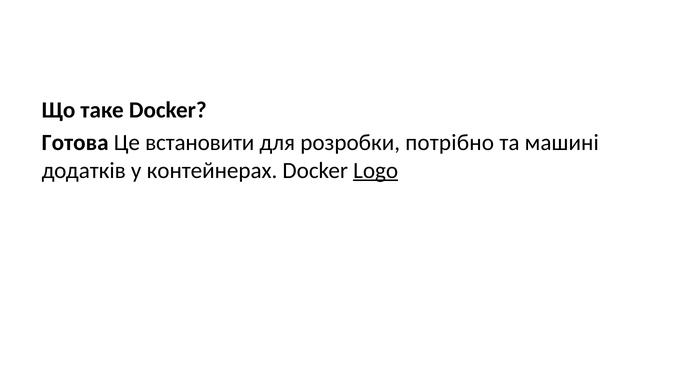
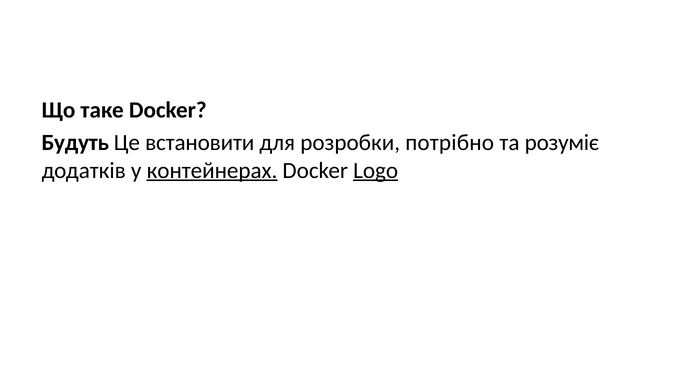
Готова: Готова -> Будуть (75, 142)
машині: машині -> розуміє (562, 142)
контейнерах underline: none -> present (212, 170)
